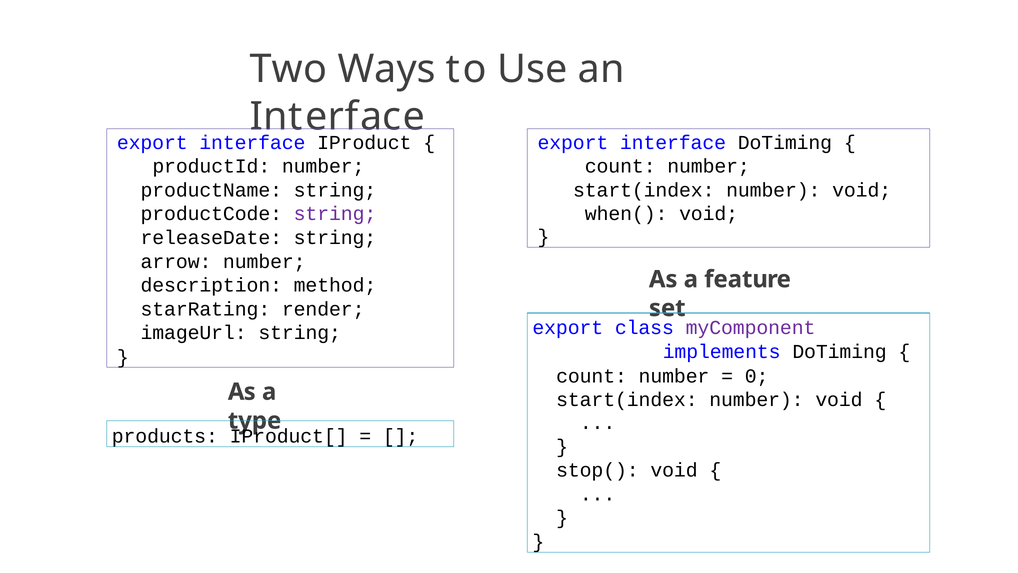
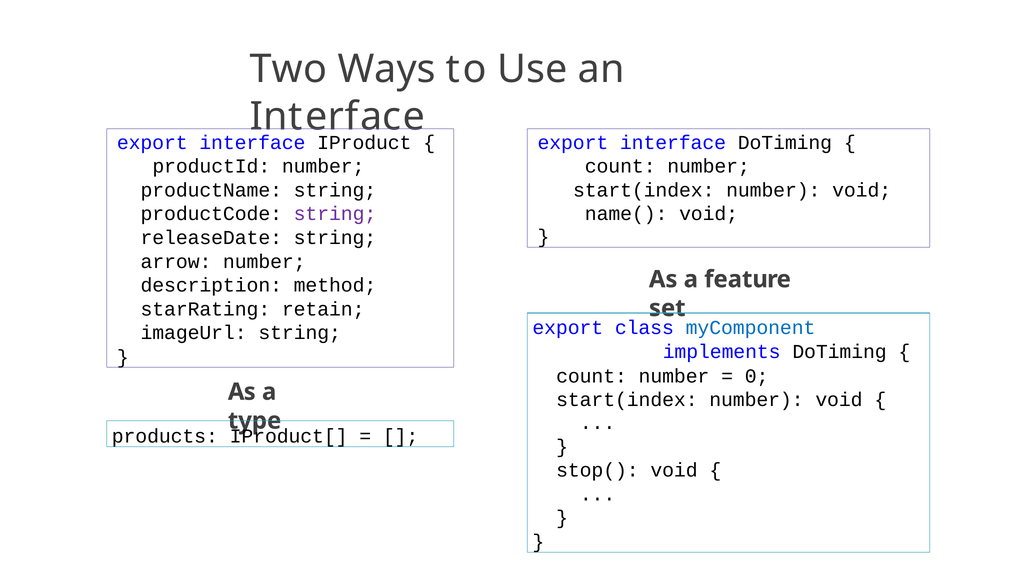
when(: when( -> name( (626, 213)
render: render -> retain (323, 309)
myComponent colour: purple -> blue (751, 328)
